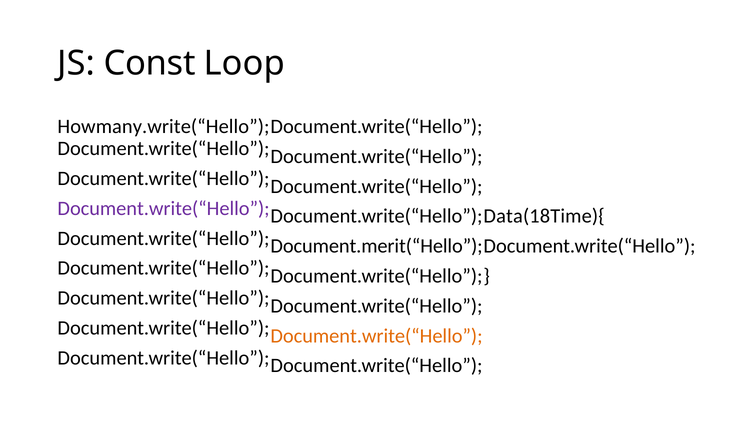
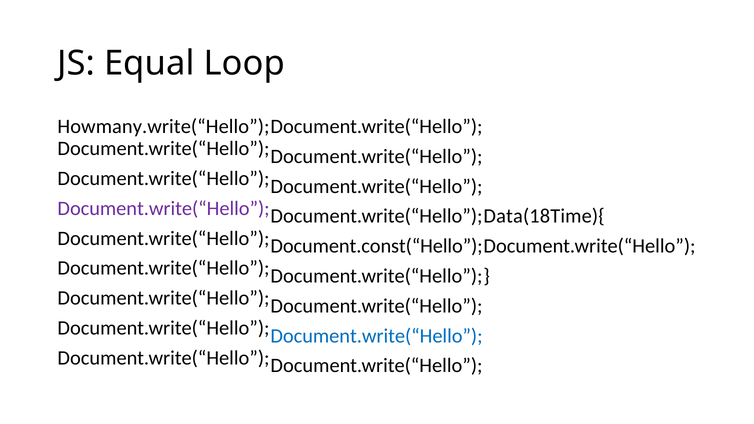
Const: Const -> Equal (149, 63)
Document.merit(“Hello: Document.merit(“Hello -> Document.const(“Hello (377, 246)
Document.write(“Hello colour: orange -> blue (377, 336)
